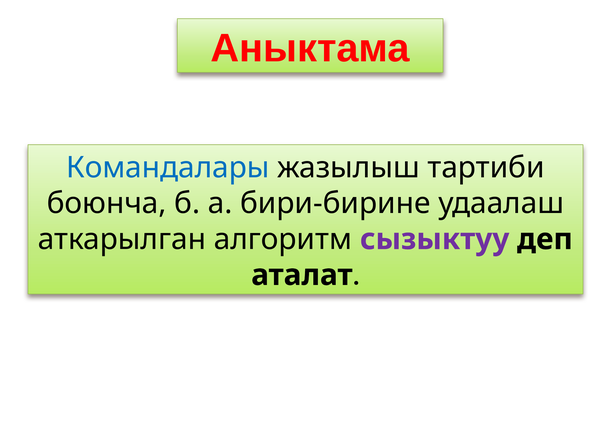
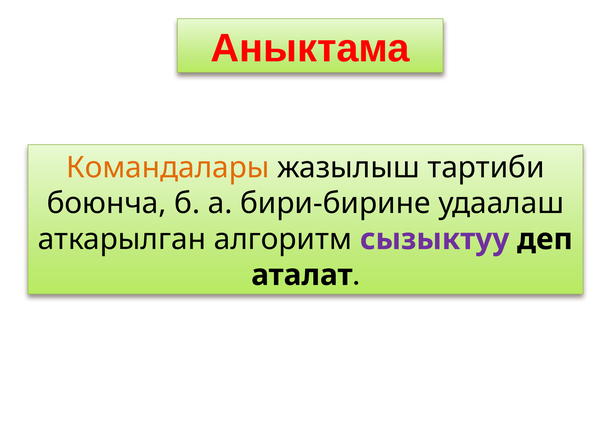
Командалары colour: blue -> orange (168, 168)
